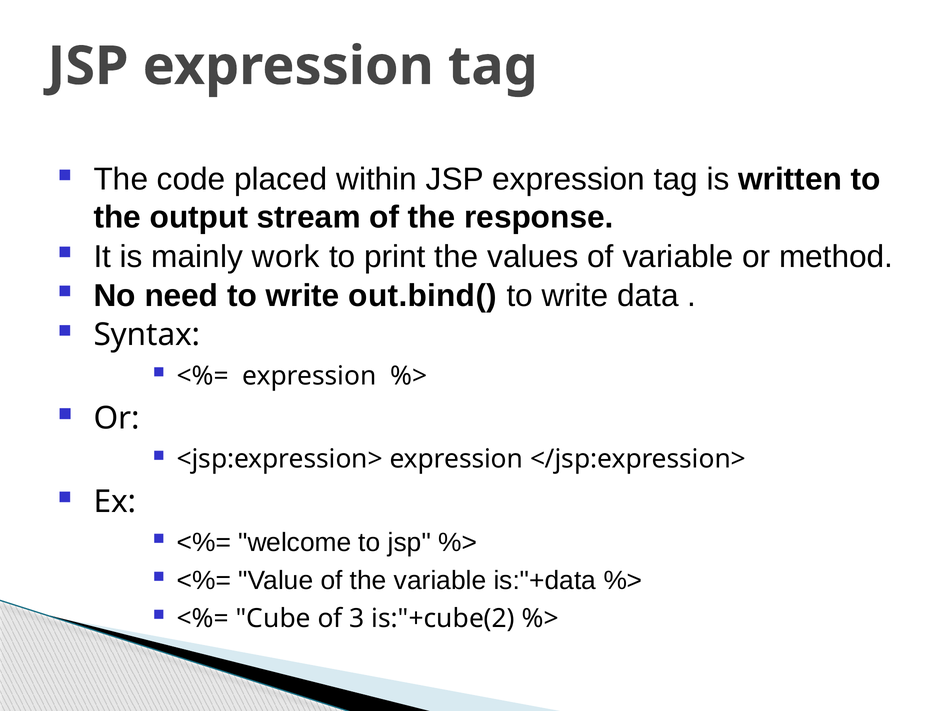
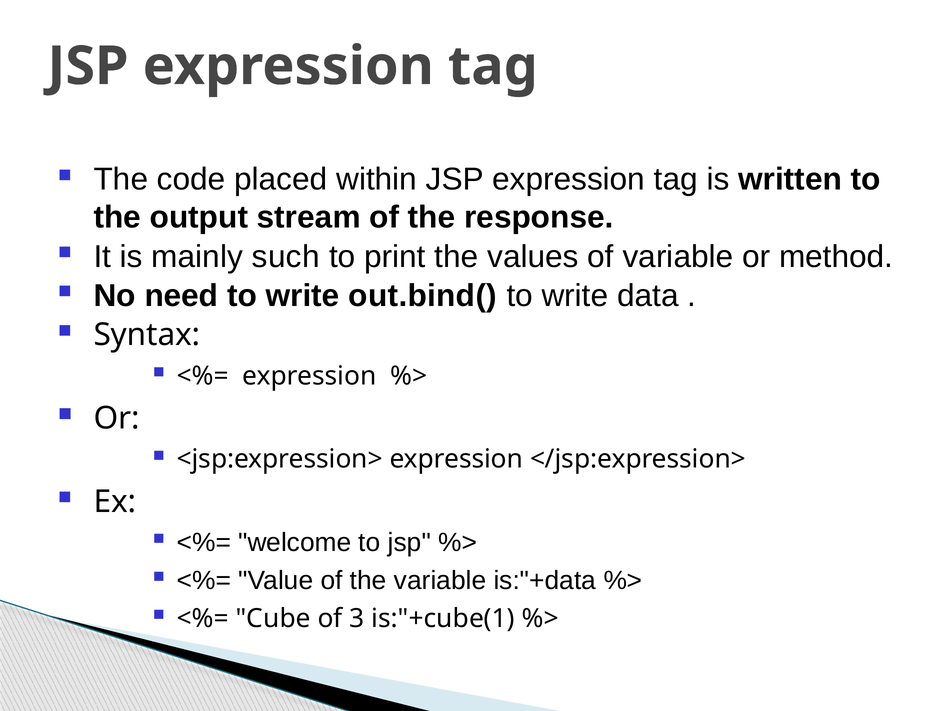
work: work -> such (286, 257)
is:"+cube(2: is:"+cube(2 -> is:"+cube(1 (443, 619)
